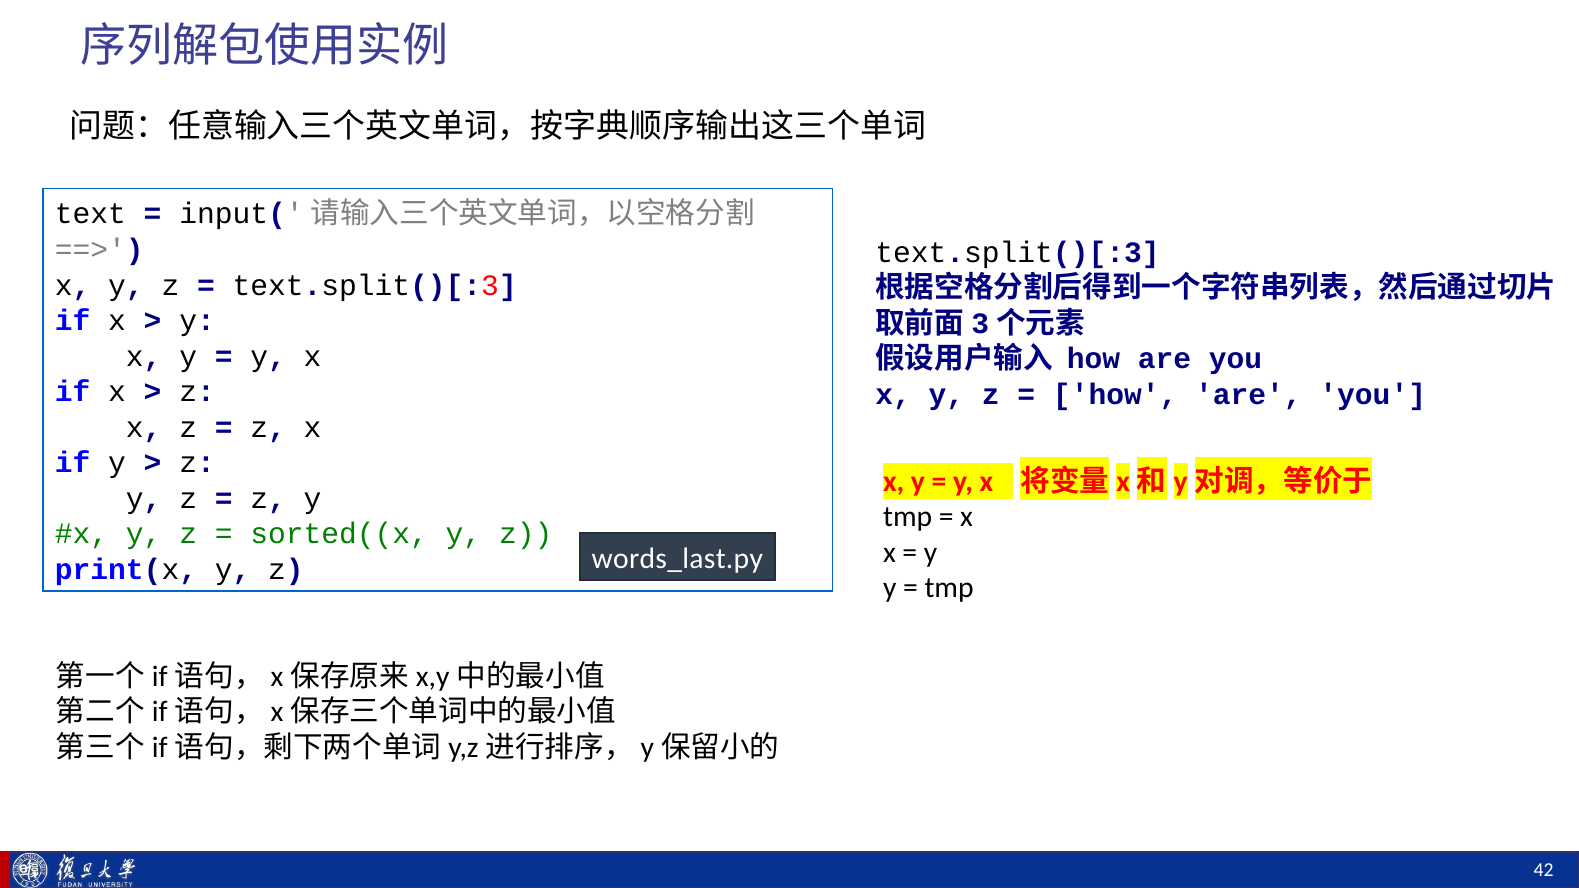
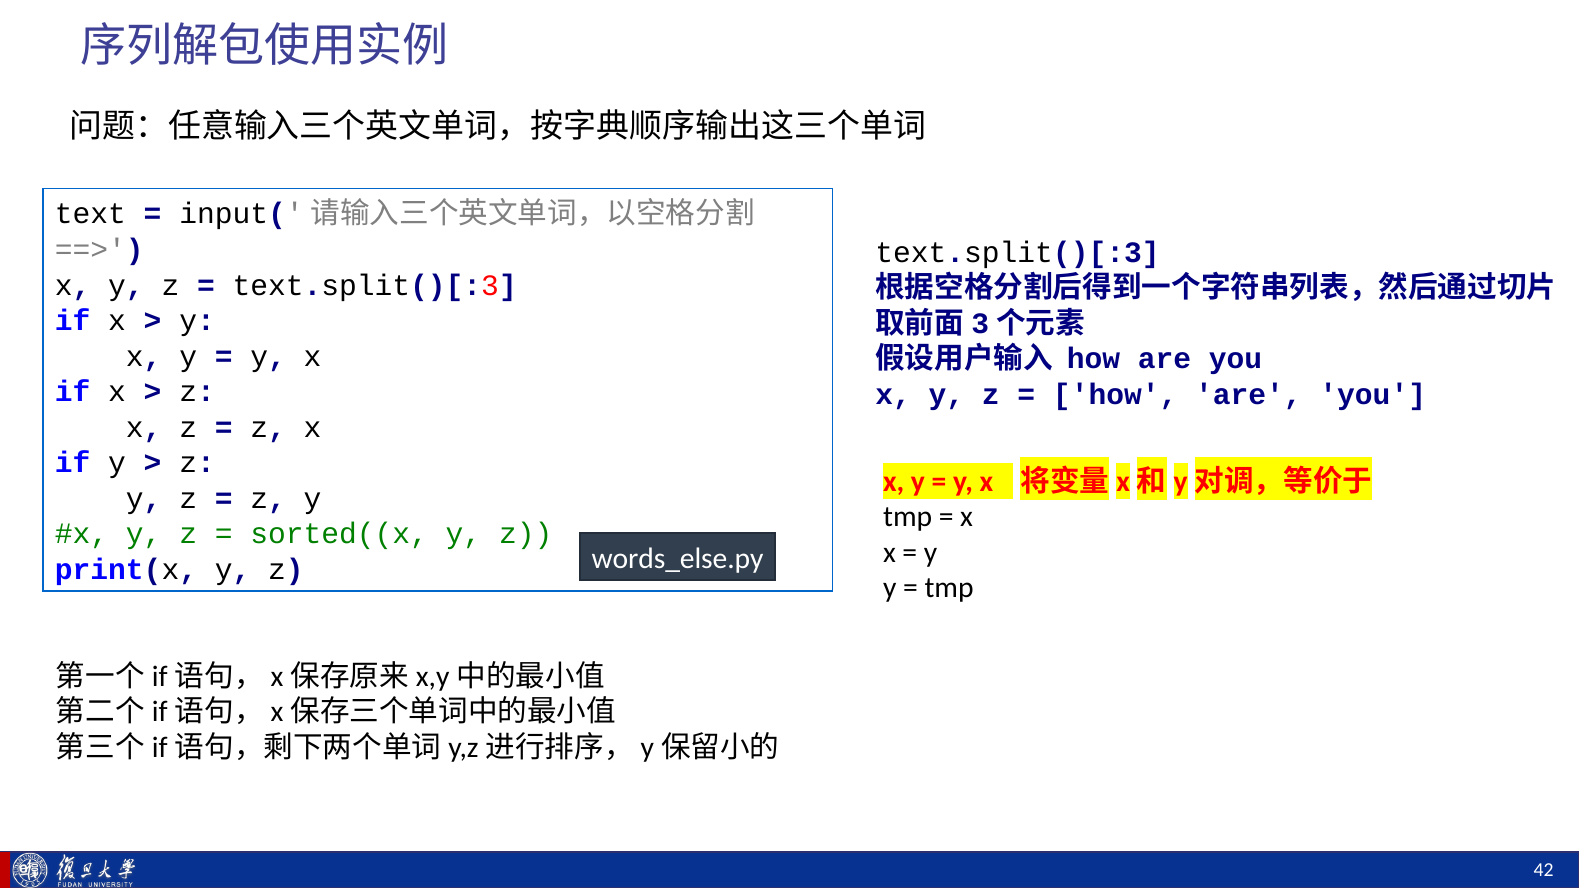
words_last.py: words_last.py -> words_else.py (678, 559)
